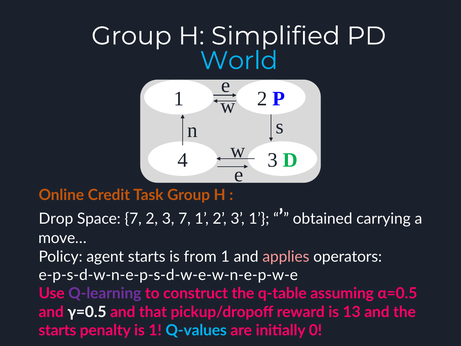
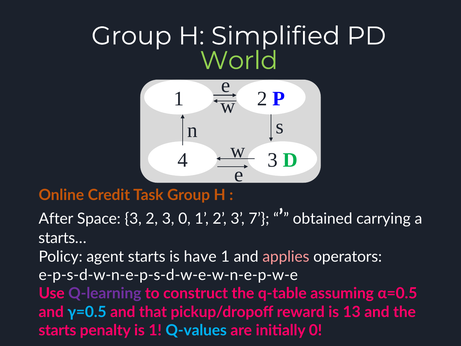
World colour: light blue -> light green (239, 61)
Drop: Drop -> After (56, 219)
Space 7: 7 -> 3 (133, 219)
3 7: 7 -> 0 (184, 219)
3 1: 1 -> 7 (259, 219)
move…: move… -> starts… (62, 238)
from: from -> have (200, 256)
γ=0.5 colour: white -> light blue (87, 312)
